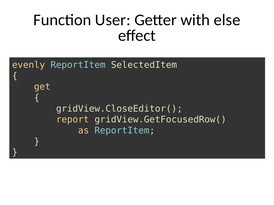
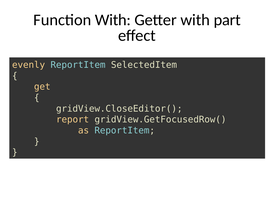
Function User: User -> With (113, 20)
else: else -> part (227, 20)
